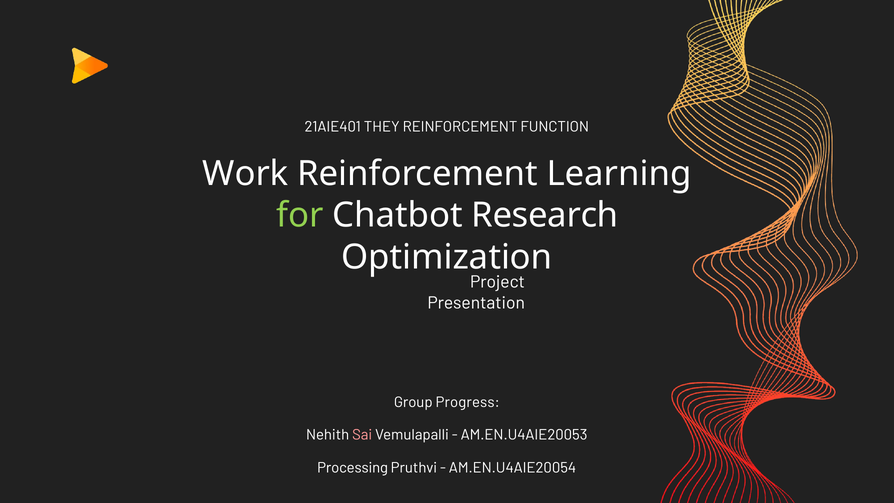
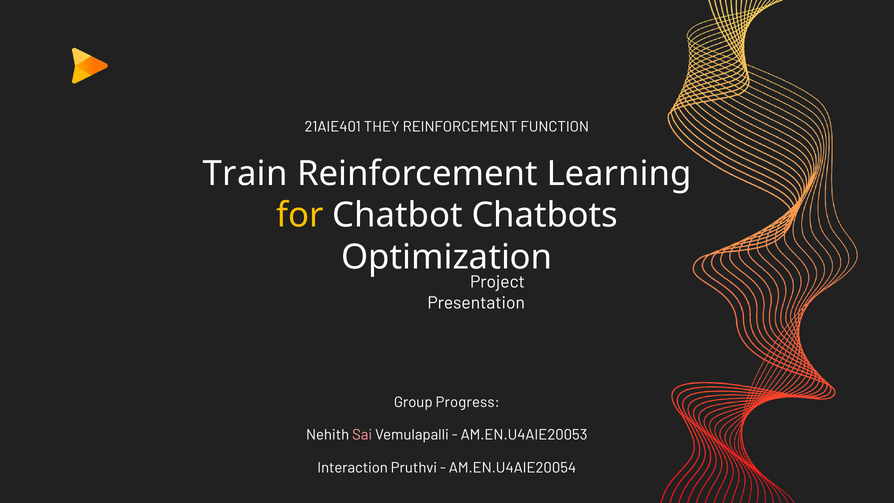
Work: Work -> Train (245, 174)
for colour: light green -> yellow (300, 215)
Research: Research -> Chatbots (545, 215)
Processing: Processing -> Interaction (353, 468)
